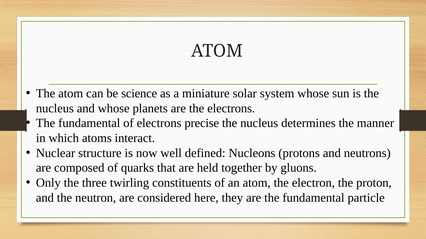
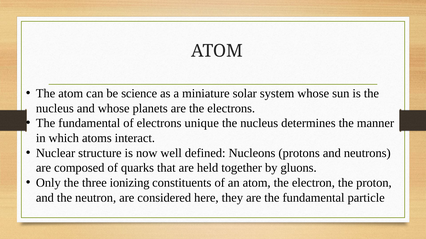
precise: precise -> unique (202, 124)
twirling: twirling -> ionizing (130, 183)
